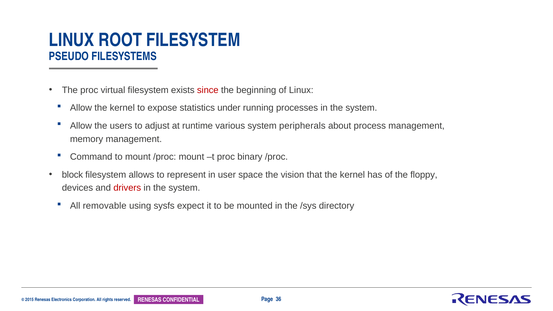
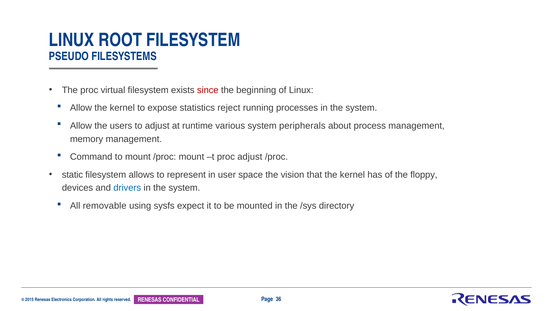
under: under -> reject (229, 108)
proc binary: binary -> adjust (250, 157)
block: block -> static (72, 175)
drivers colour: red -> blue (127, 188)
